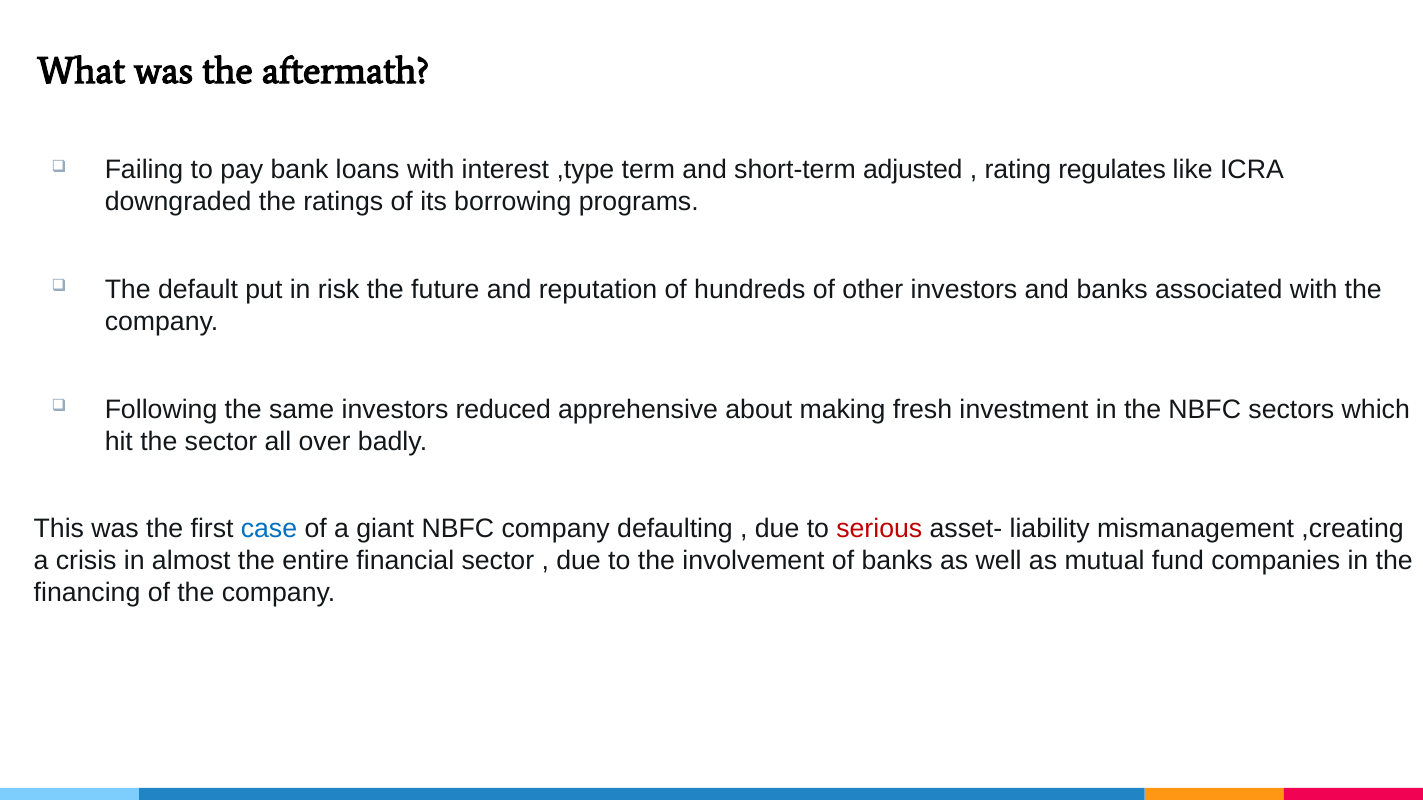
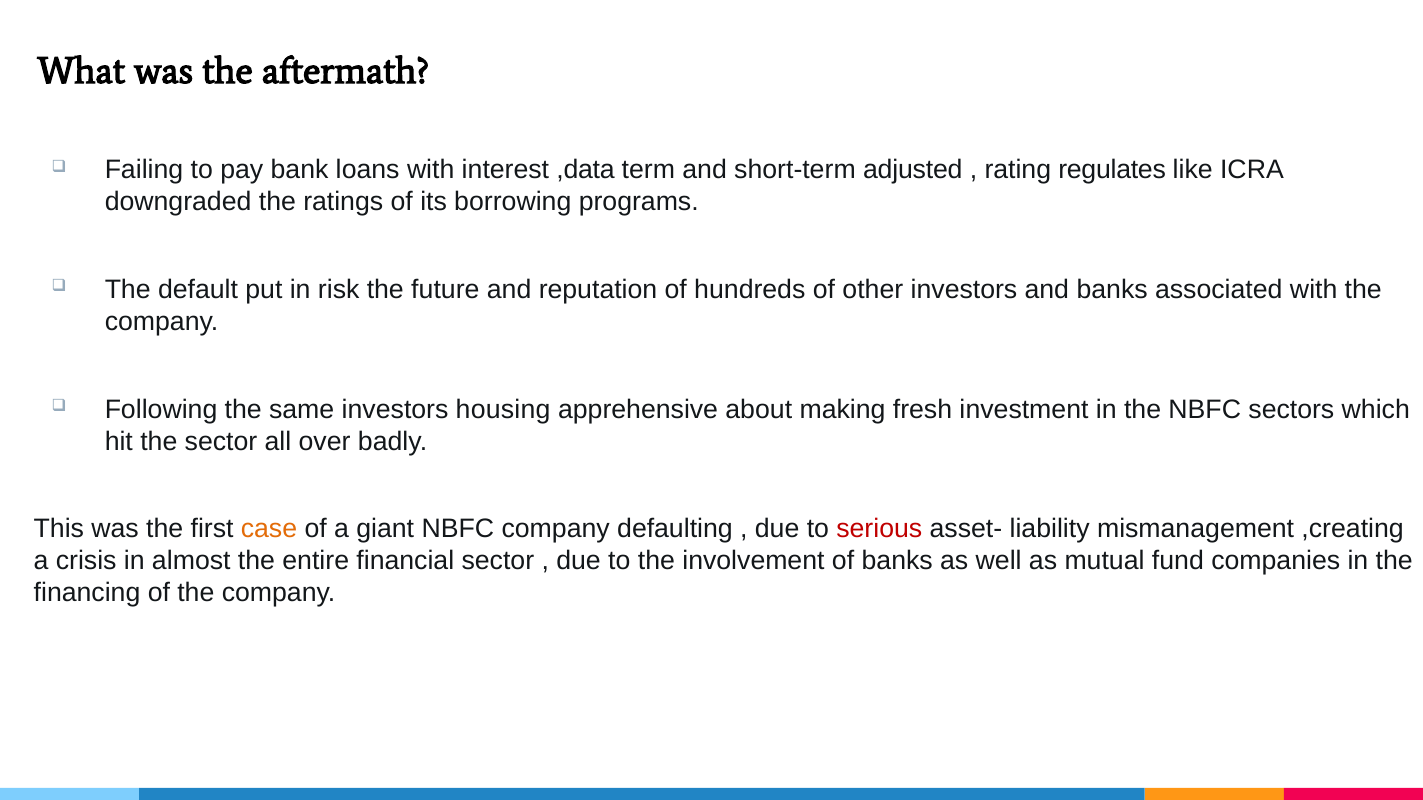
,type: ,type -> ,data (586, 170)
reduced: reduced -> housing (503, 410)
case colour: blue -> orange (269, 529)
